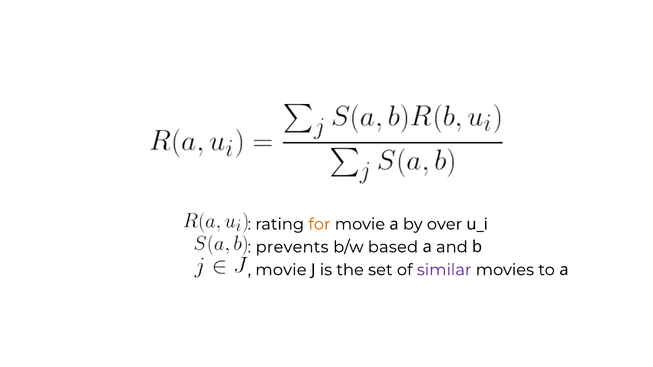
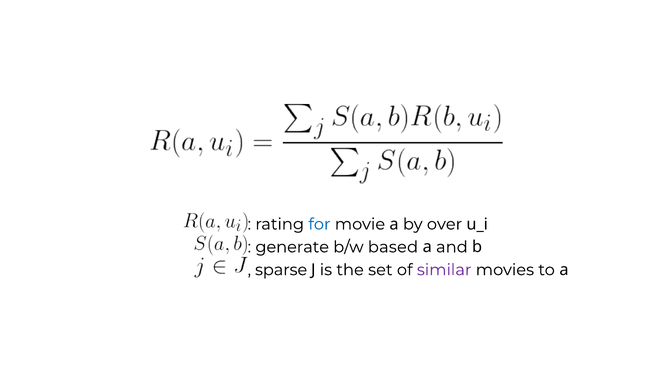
for colour: orange -> blue (319, 224)
prevents: prevents -> generate (292, 247)
movie: movie -> sparse (281, 270)
